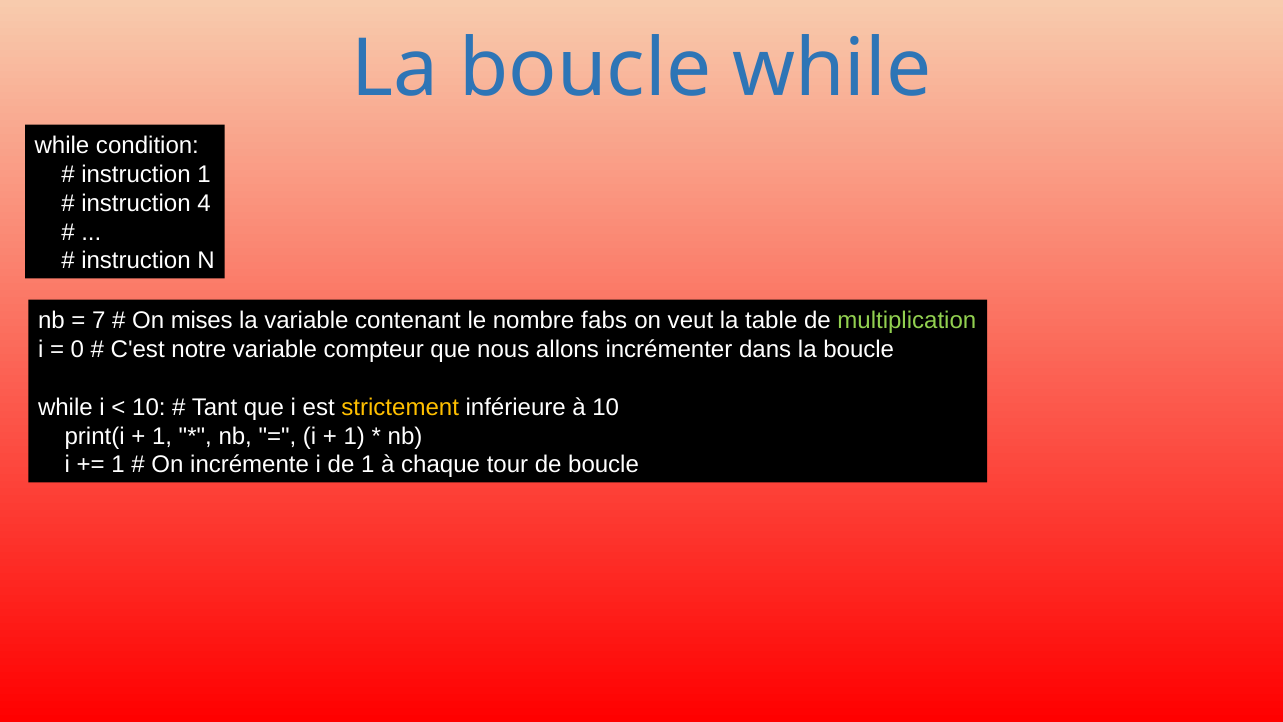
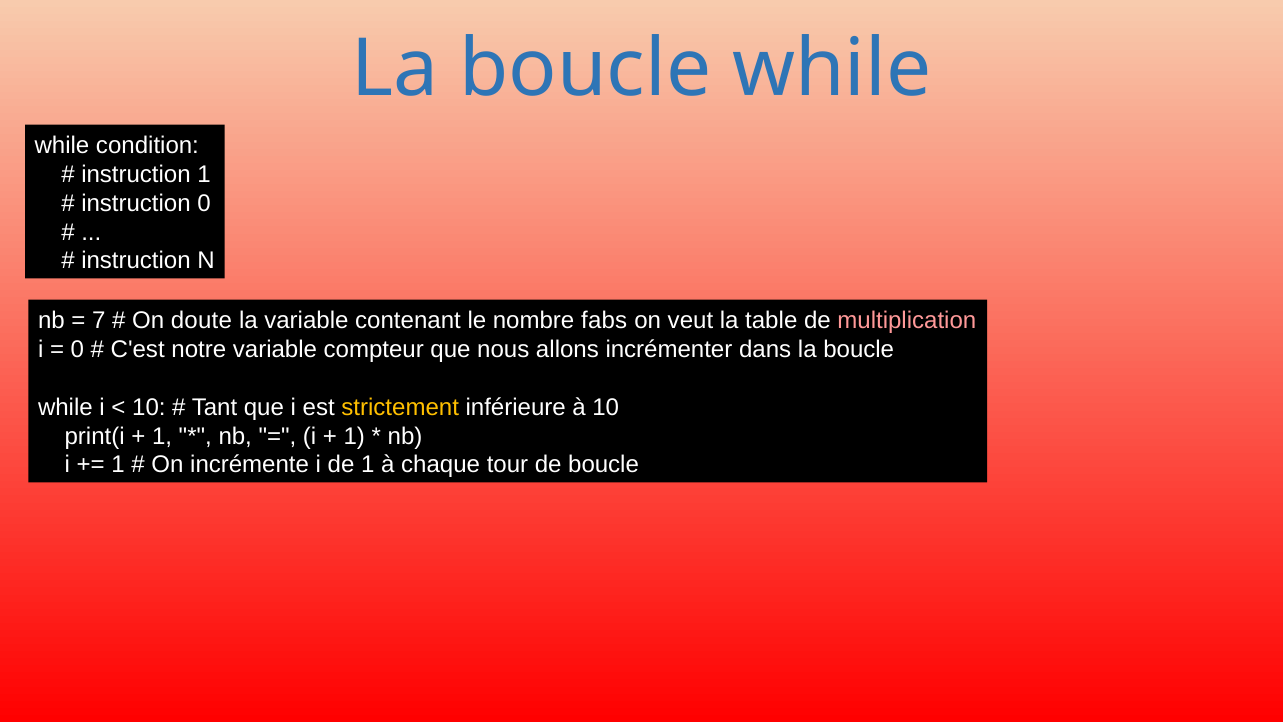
instruction 4: 4 -> 0 (204, 203)
mises: mises -> doute (201, 320)
multiplication colour: light green -> pink (907, 320)
